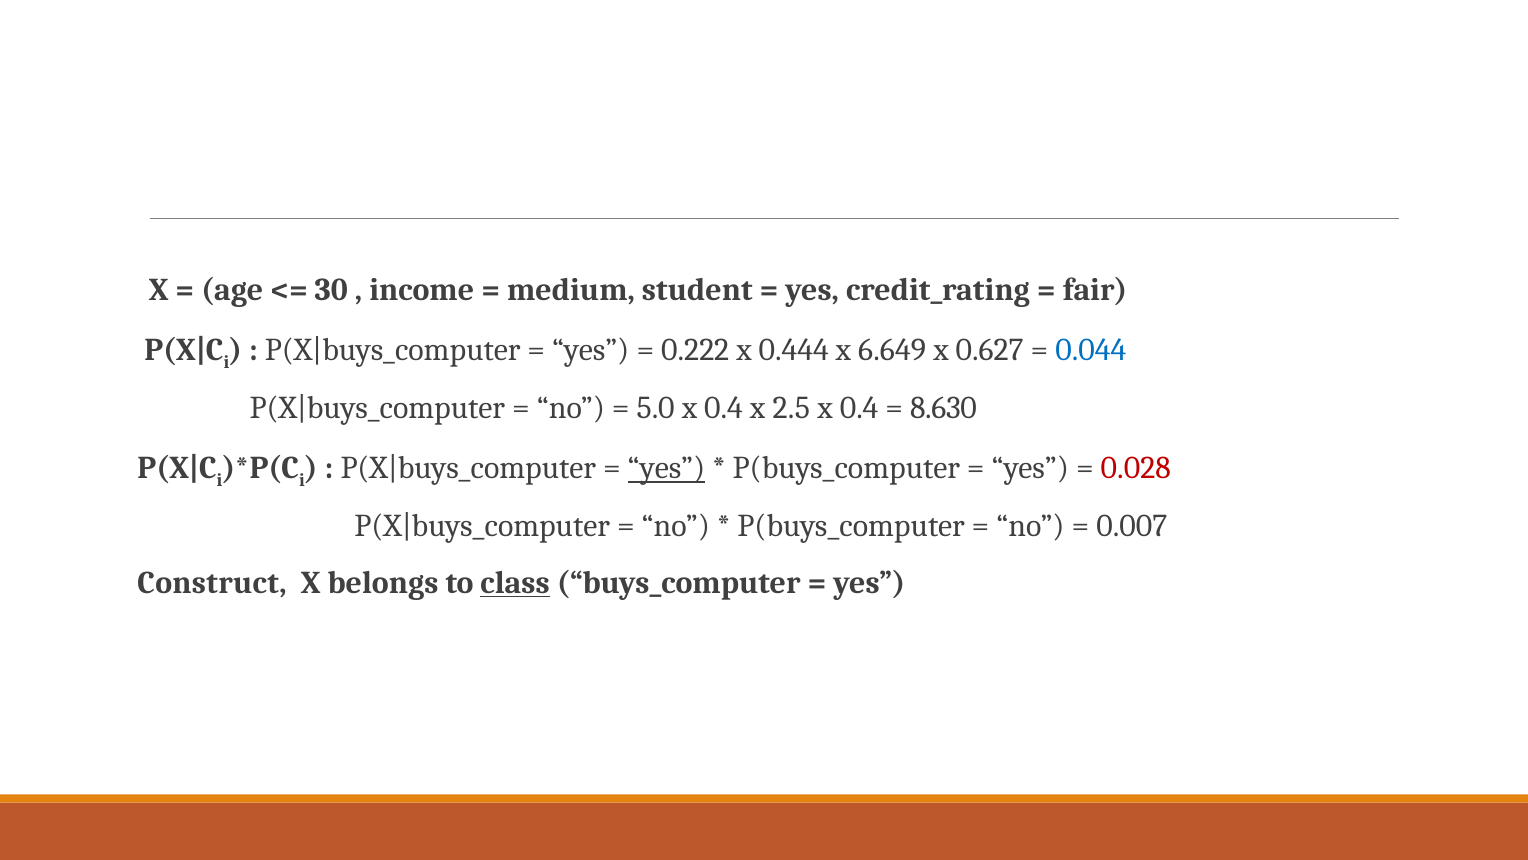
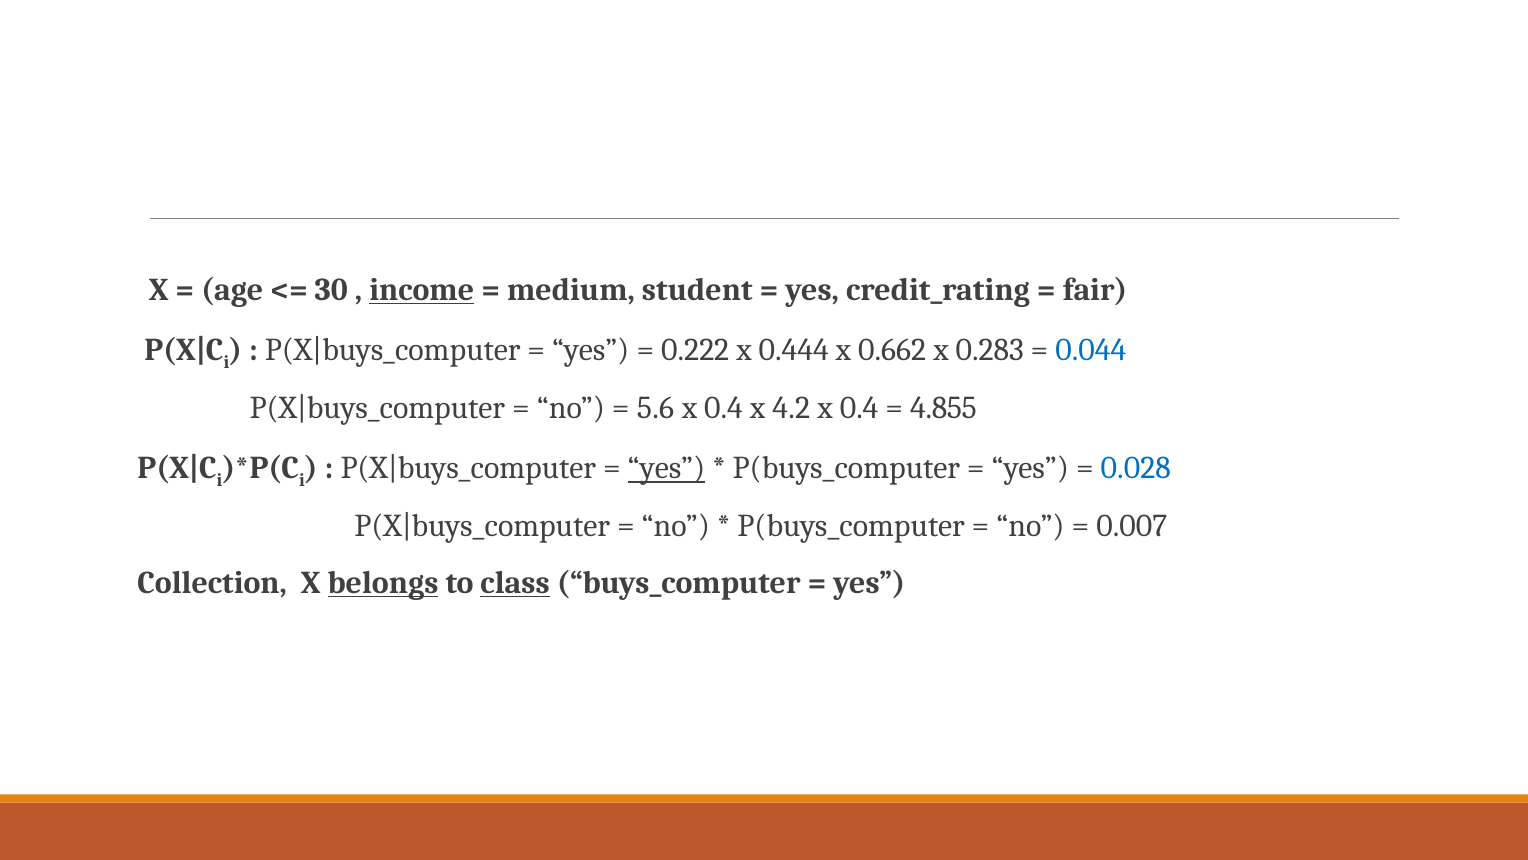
income underline: none -> present (422, 290)
6.649: 6.649 -> 0.662 (892, 350)
0.627: 0.627 -> 0.283 (990, 350)
5.0: 5.0 -> 5.6 (656, 408)
2.5: 2.5 -> 4.2 (791, 408)
8.630: 8.630 -> 4.855 (944, 408)
0.028 colour: red -> blue (1136, 468)
Construct: Construct -> Collection (212, 582)
belongs underline: none -> present (383, 582)
